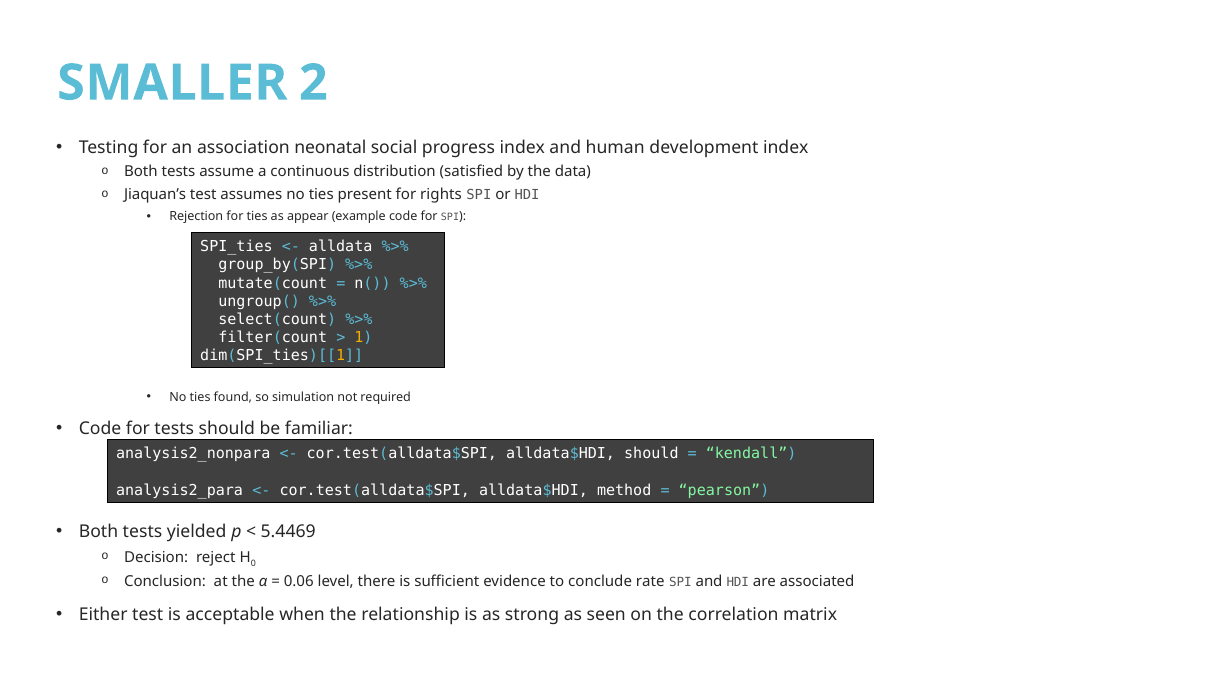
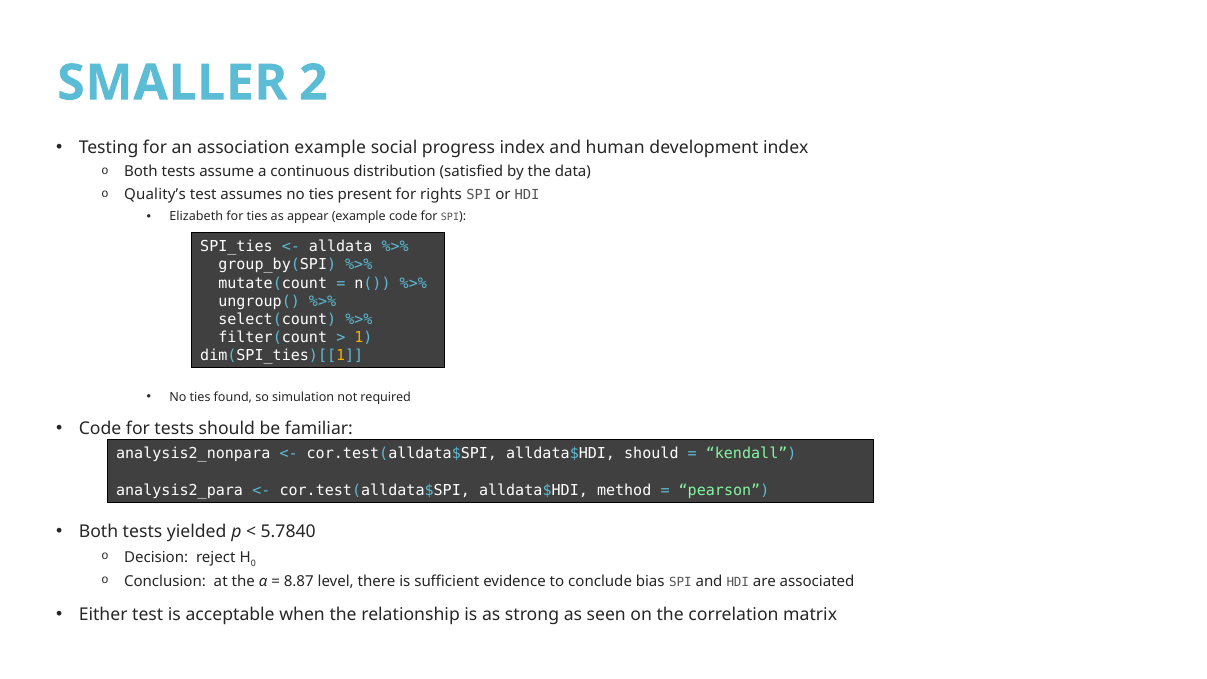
association neonatal: neonatal -> example (330, 148)
Jiaquan’s: Jiaquan’s -> Quality’s (155, 195)
Rejection: Rejection -> Elizabeth (196, 217)
5.4469: 5.4469 -> 5.7840 (288, 532)
0.06: 0.06 -> 8.87 (299, 581)
rate: rate -> bias (650, 581)
